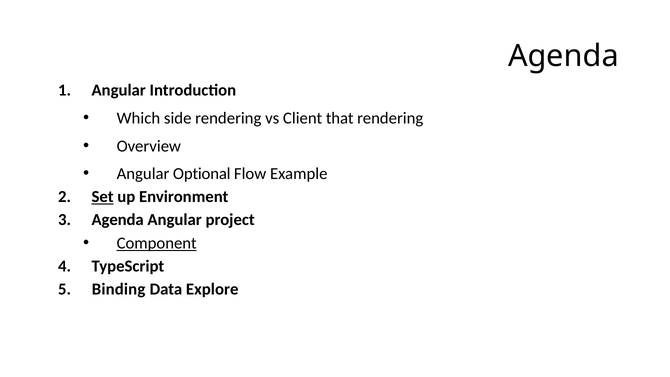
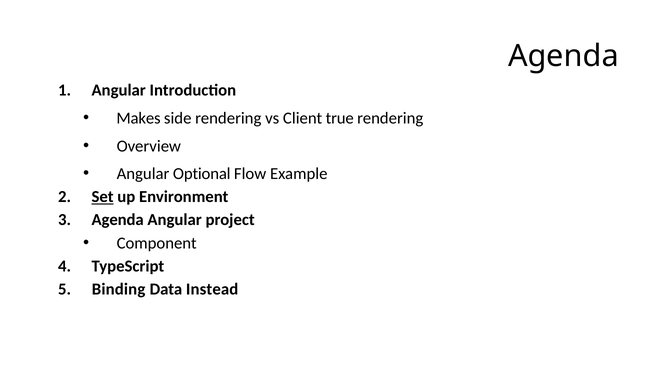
Which: Which -> Makes (139, 118)
that: that -> true (340, 118)
Component underline: present -> none (157, 243)
Explore: Explore -> Instead (212, 289)
